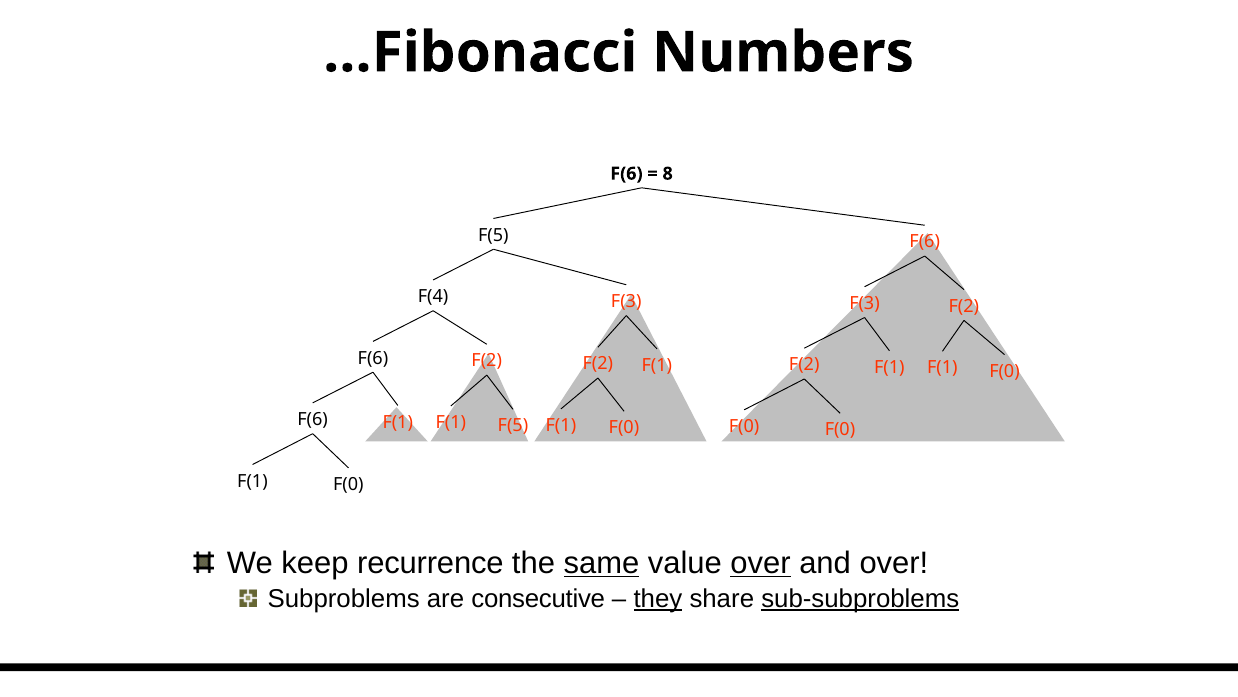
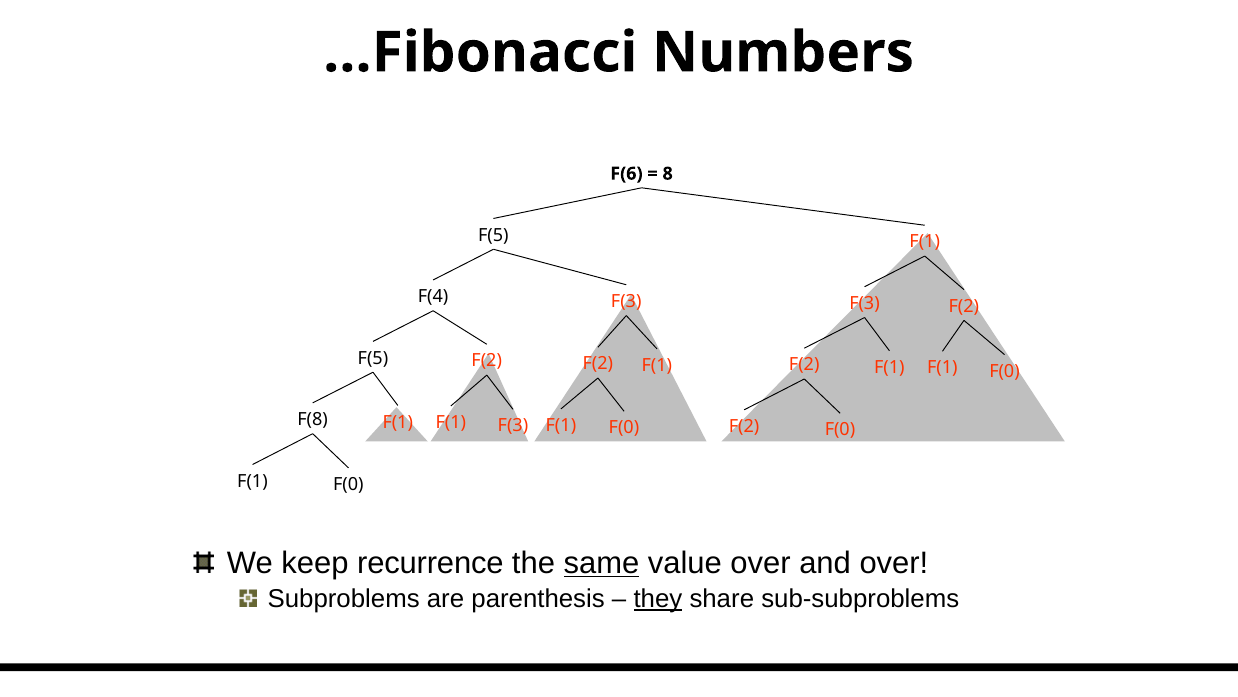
F(6: F(6 -> F(1 (925, 242)
F(6: F(6 -> F(5 (373, 358)
F(6: F(6 -> F(8 (313, 419)
F(5: F(5 -> F(3 (513, 426)
F(0: F(0 -> F(2 (744, 426)
over underline: present -> none (761, 563)
consecutive: consecutive -> parenthesis (538, 599)
sub-subproblems underline: present -> none (860, 599)
